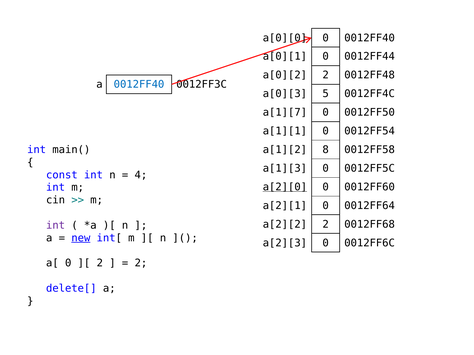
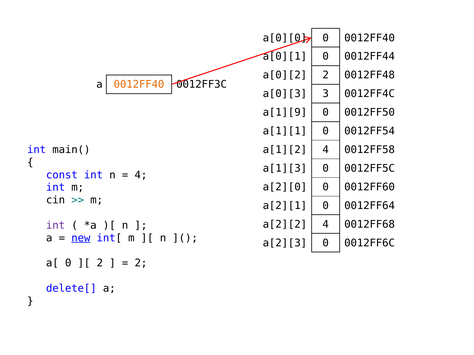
0012FF40 colour: blue -> orange (139, 85)
5: 5 -> 3 (326, 94)
a[1][7: a[1][7 -> a[1][9 (285, 113)
a[1][2 8: 8 -> 4 (326, 150)
a[2][0 underline: present -> none (285, 187)
a[2][2 2: 2 -> 4 (326, 225)
